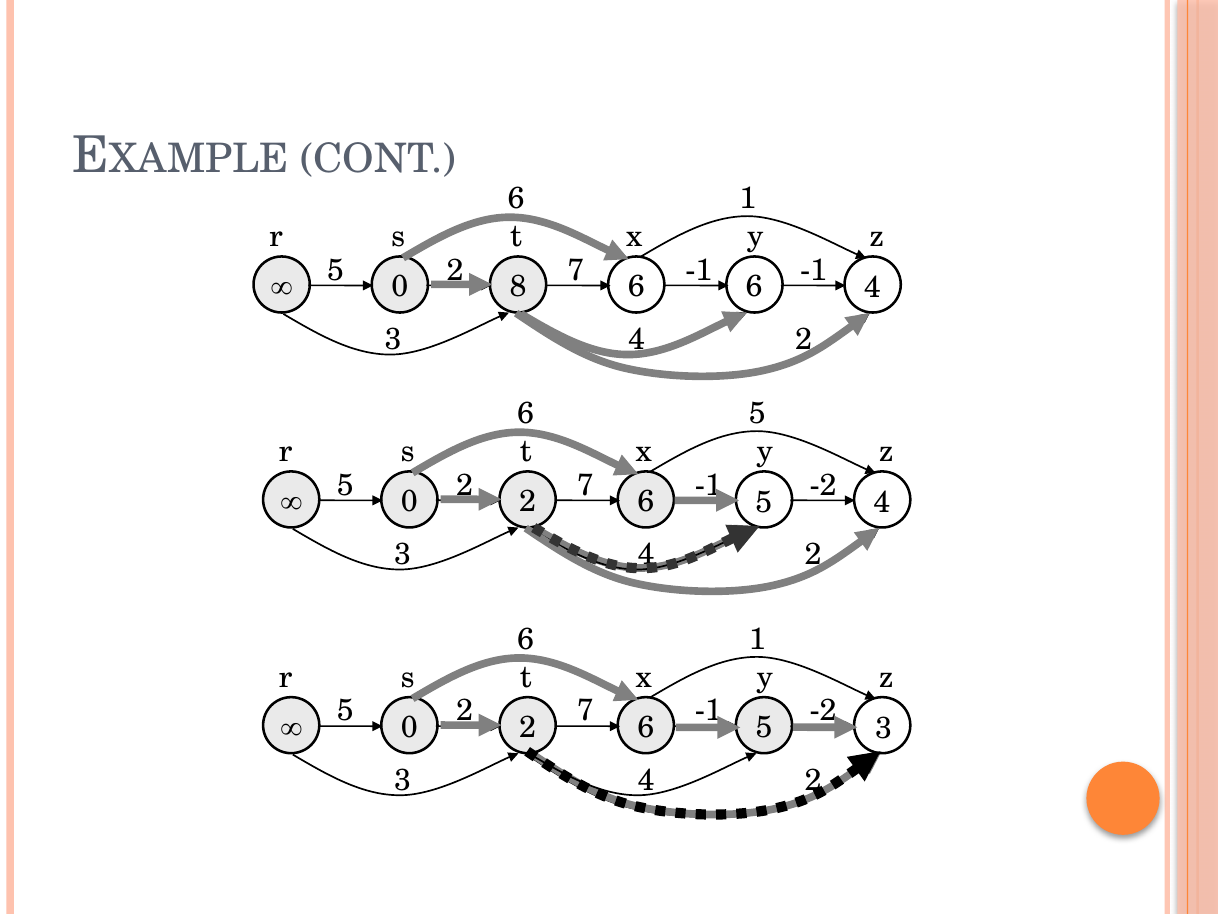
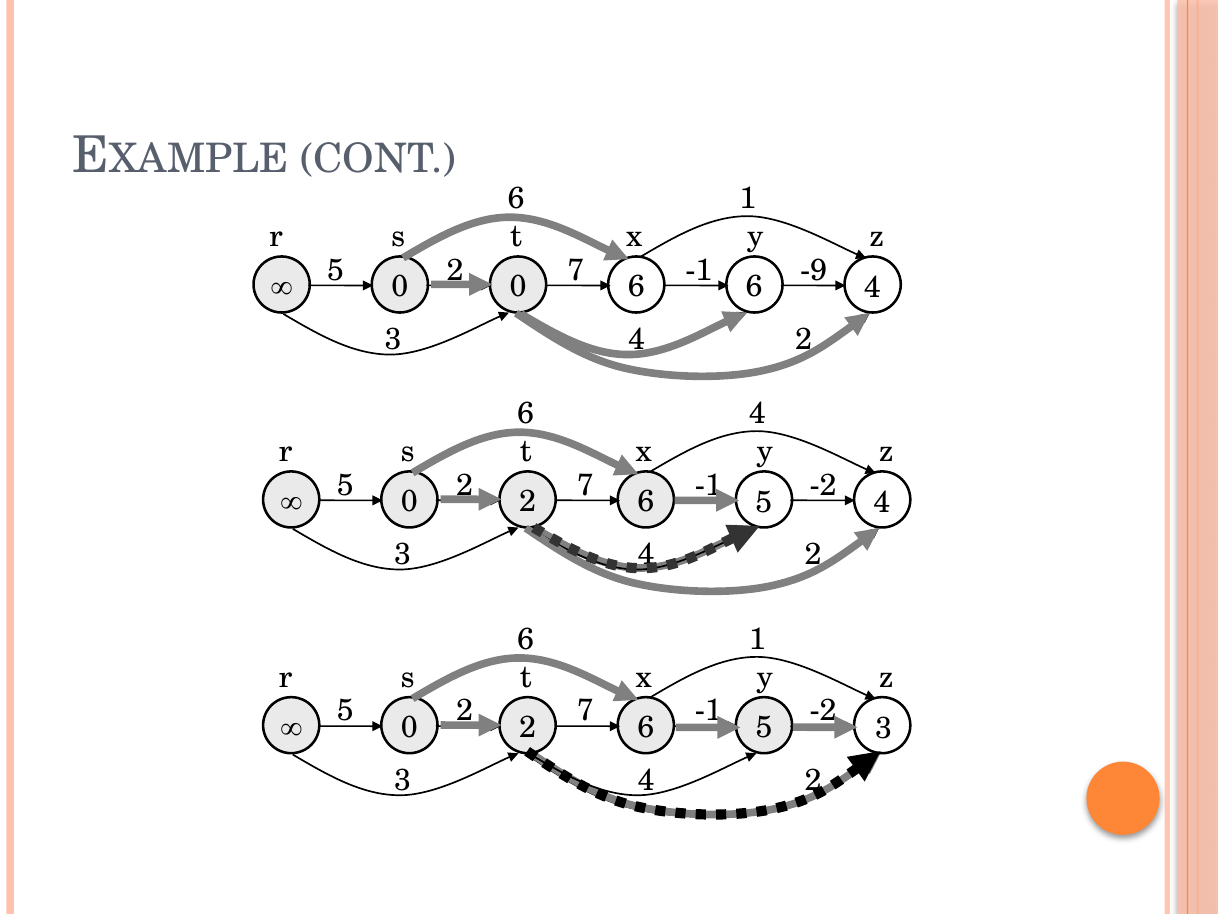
-1 -1: -1 -> -9 (814, 270)
8: 8 -> 0 (518, 286)
5: 5 -> 4 (757, 413)
